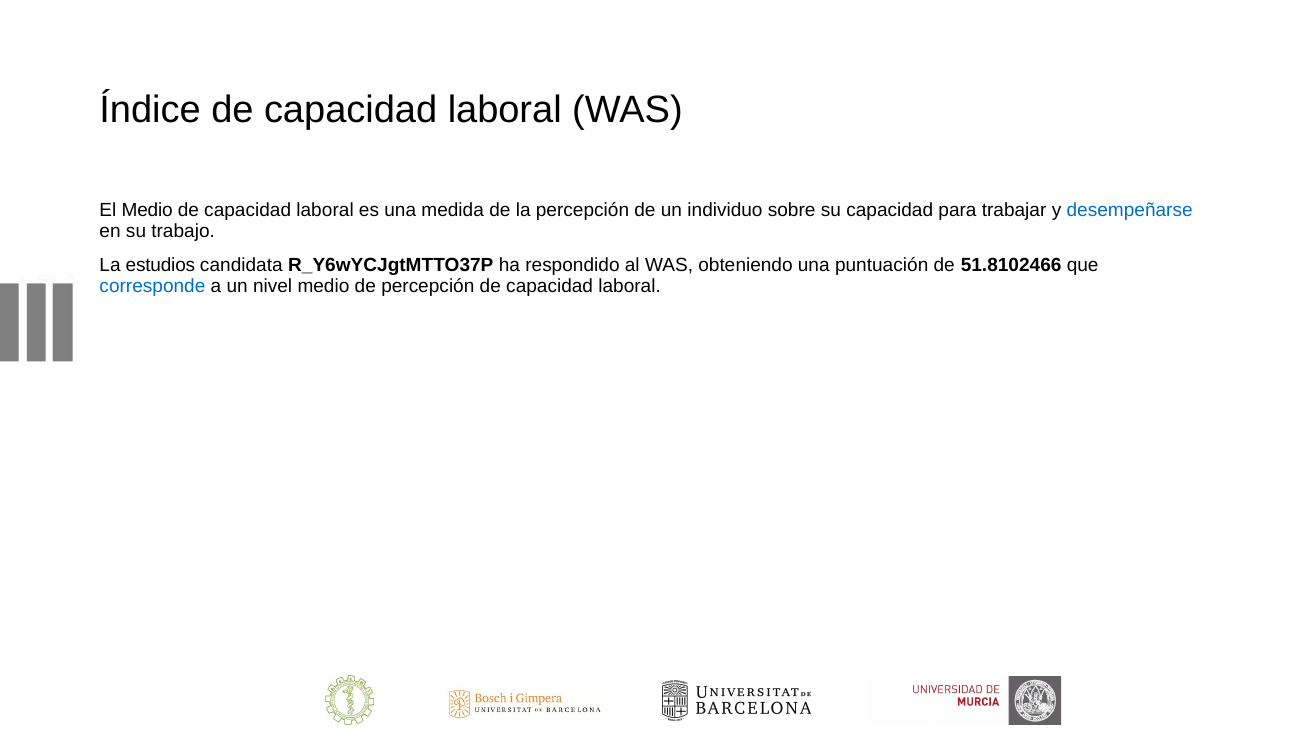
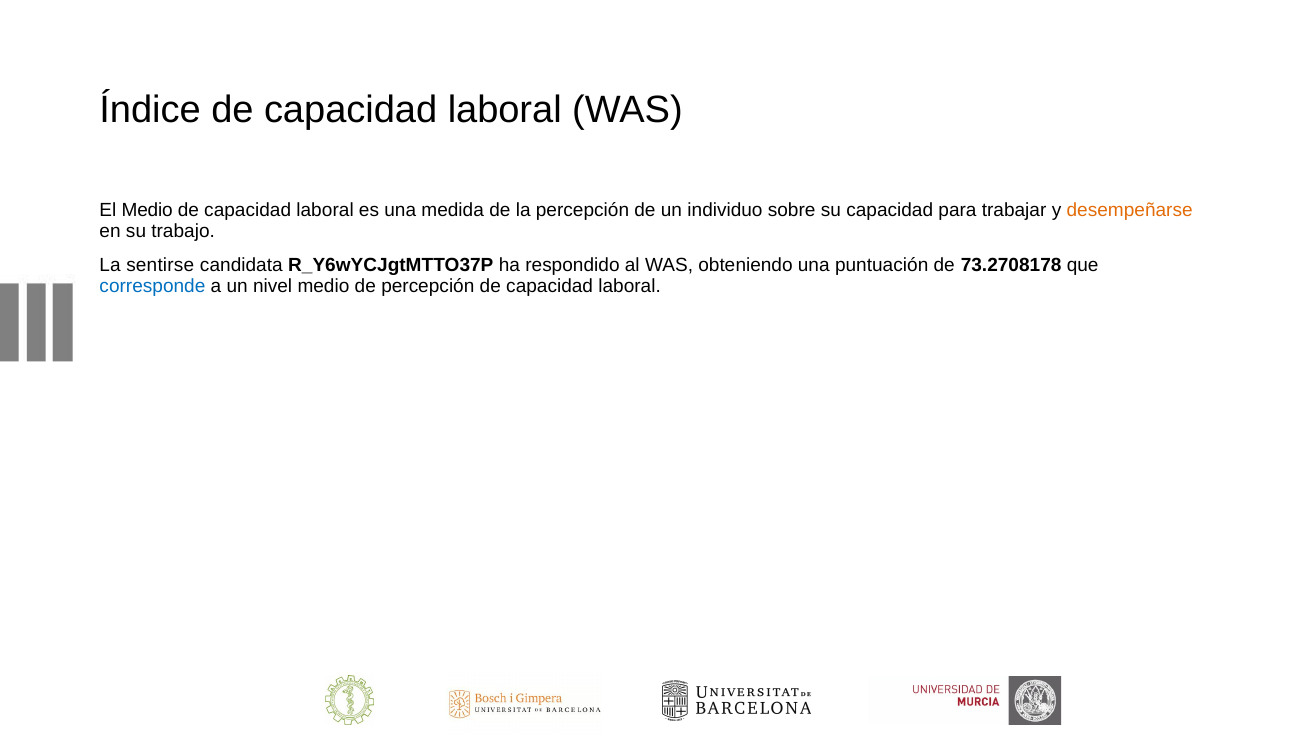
desempeñarse colour: blue -> orange (1130, 210)
estudios: estudios -> sentirse (160, 265)
51.8102466: 51.8102466 -> 73.2708178 (1011, 265)
